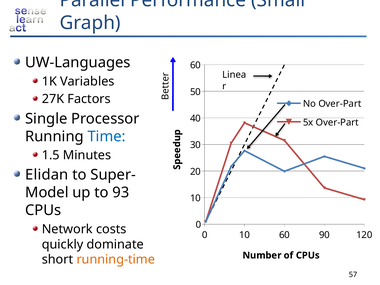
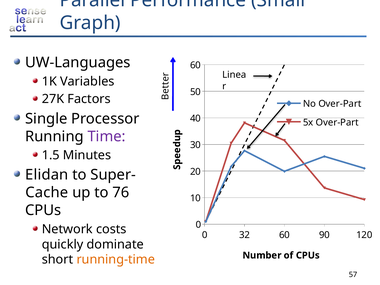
Time colour: blue -> purple (107, 136)
Model: Model -> Cache (47, 193)
93: 93 -> 76 (121, 193)
10: 10 -> 32 (244, 235)
